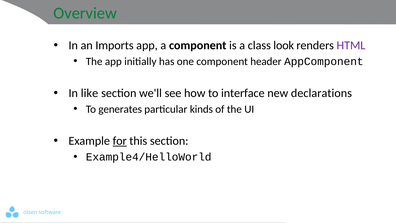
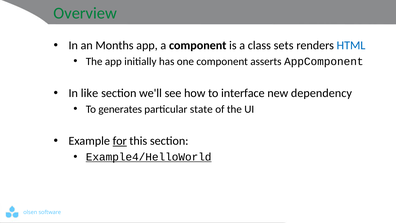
Imports: Imports -> Months (114, 45)
look: look -> sets (284, 45)
HTML colour: purple -> blue (351, 45)
header: header -> asserts (266, 61)
declarations: declarations -> dependency (321, 93)
kinds: kinds -> state (201, 109)
Example4/HelloWorld underline: none -> present (149, 157)
